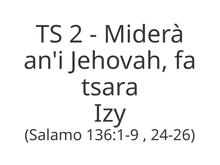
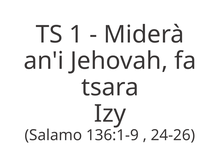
2: 2 -> 1 (76, 35)
